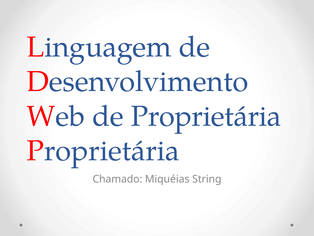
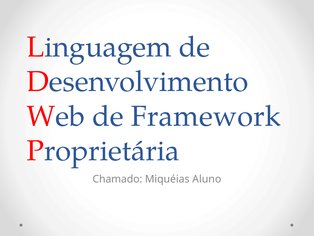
de Proprietária: Proprietária -> Framework (206, 116)
String: String -> Aluno (207, 179)
